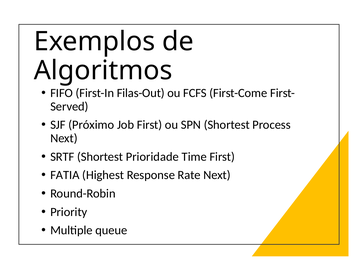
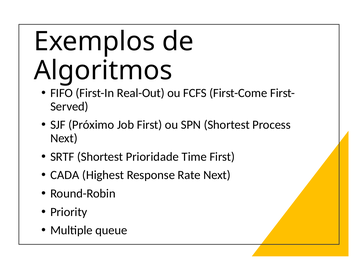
Filas-Out: Filas-Out -> Real-Out (141, 93)
FATIA: FATIA -> CADA (65, 175)
